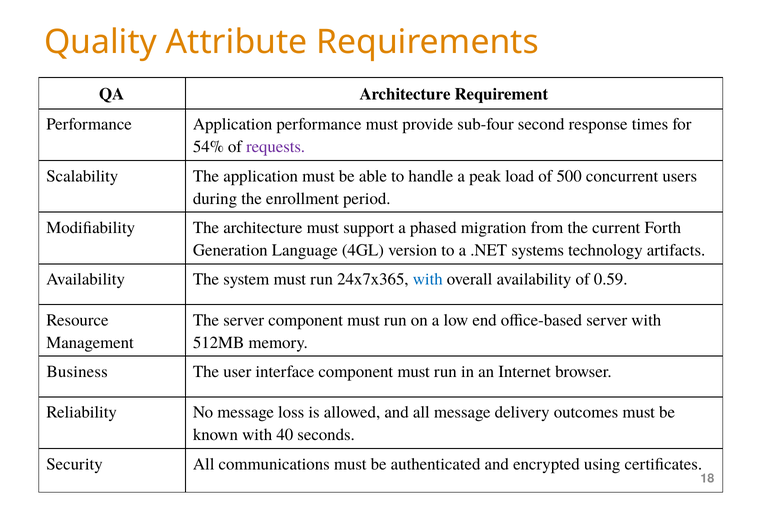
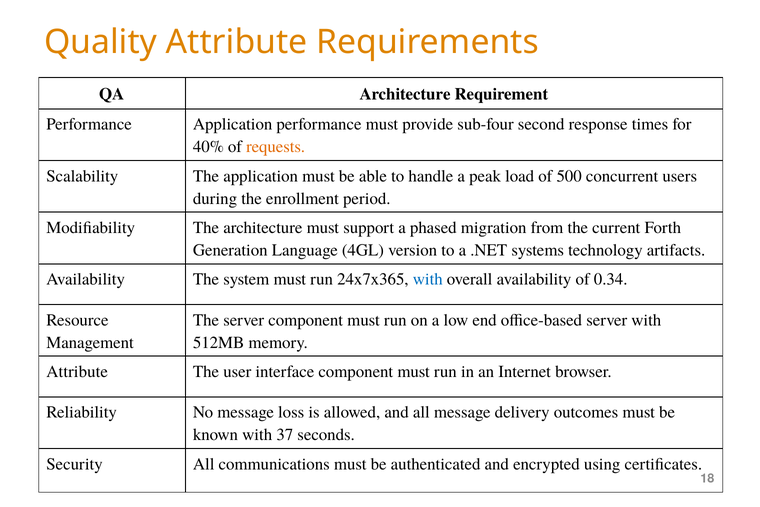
54%: 54% -> 40% (208, 147)
requests colour: purple -> orange (276, 147)
0.59: 0.59 -> 0.34 (611, 279)
Business: Business -> Attribute (77, 371)
40: 40 -> 37 (285, 435)
